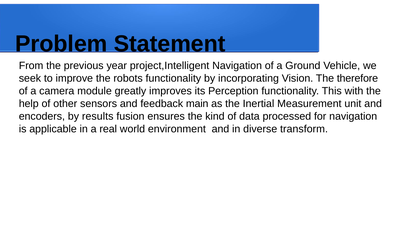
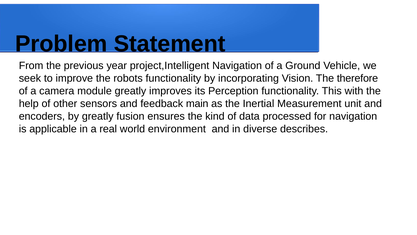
by results: results -> greatly (98, 116)
transform: transform -> describes (304, 129)
